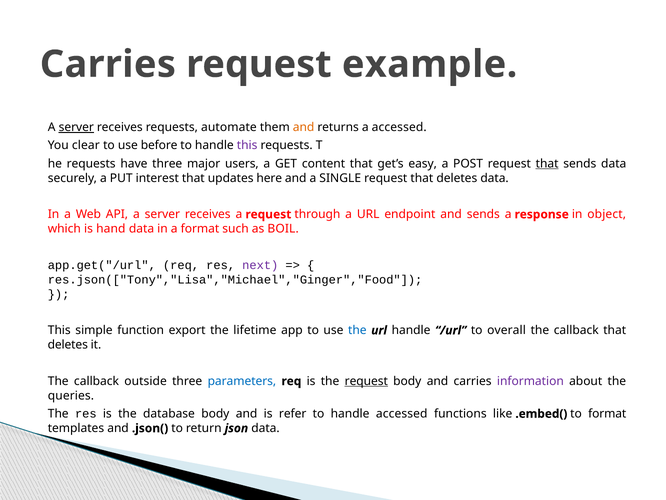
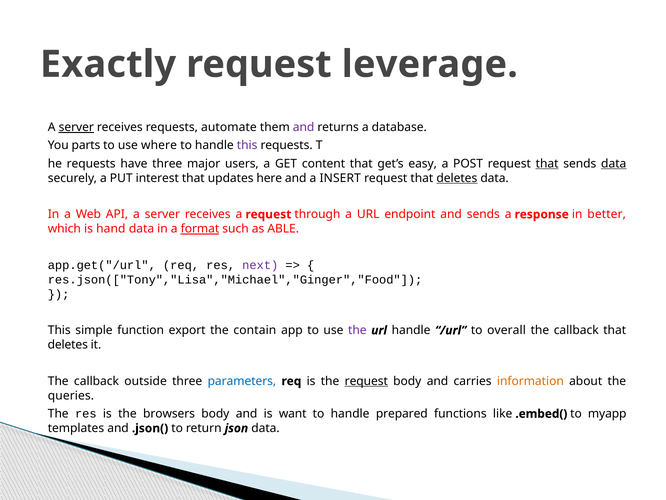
Carries: Carries -> Exactly (108, 64)
example: example -> leverage (430, 64)
and colour: orange -> purple (304, 127)
a accessed: accessed -> database (399, 127)
clear: clear -> parts (86, 145)
before: before -> where (159, 145)
data underline: none -> present (614, 163)
SINGLE: SINGLE -> INSERT (340, 178)
deletes underline: none -> present (457, 178)
object: object -> better (607, 214)
format underline: none -> present (200, 229)
BOIL: BOIL -> ABLE (283, 229)
lifetime: lifetime -> contain (255, 330)
the colour: blue -> purple (357, 330)
information colour: purple -> orange (530, 381)
database: database -> browsers (169, 413)
refer: refer -> want (293, 413)
handle accessed: accessed -> prepared (402, 413)
to format: format -> myapp (607, 413)
